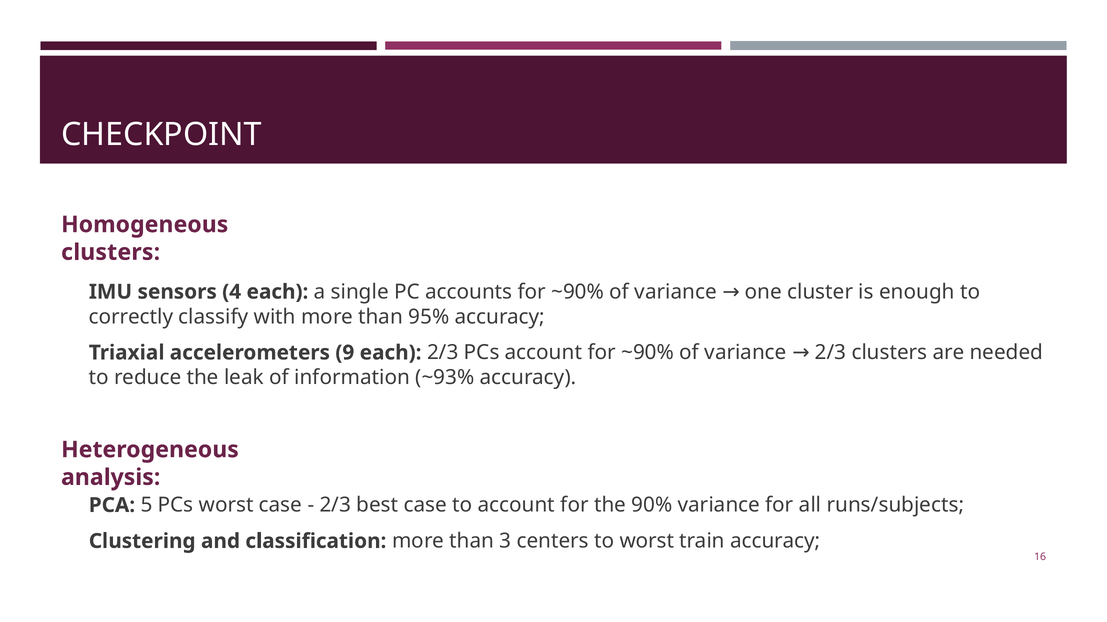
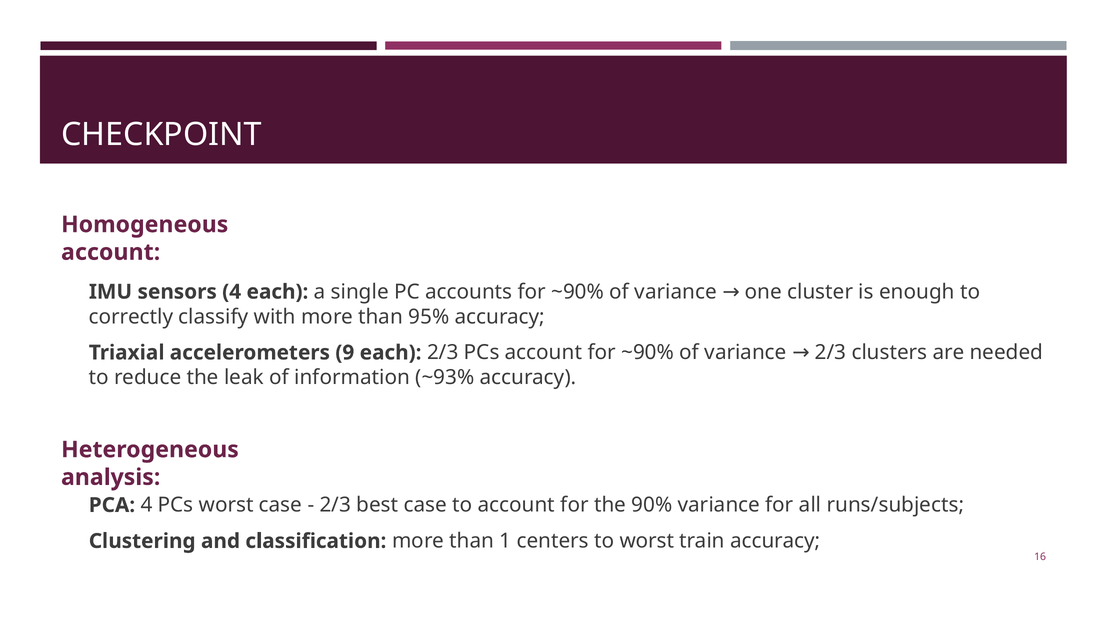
clusters: clusters -> account (111, 253)
PCA 5: 5 -> 4 (146, 506)
3: 3 -> 1 (505, 542)
